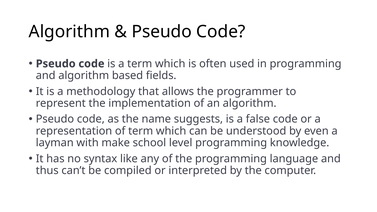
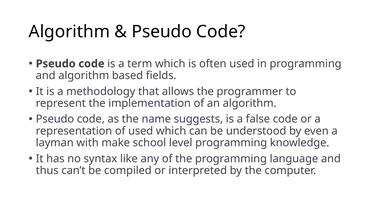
of term: term -> used (141, 131)
